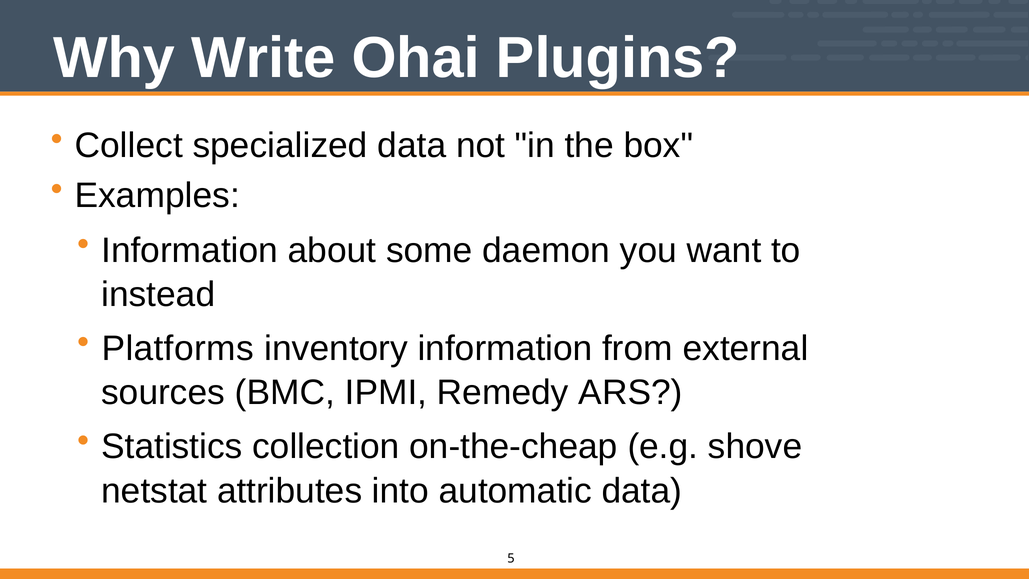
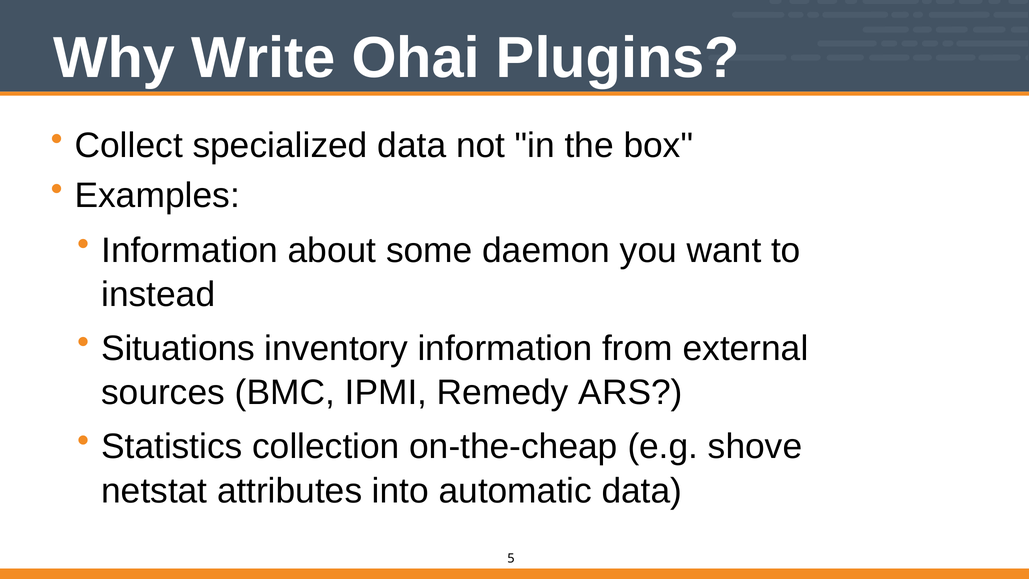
Platforms: Platforms -> Situations (178, 348)
